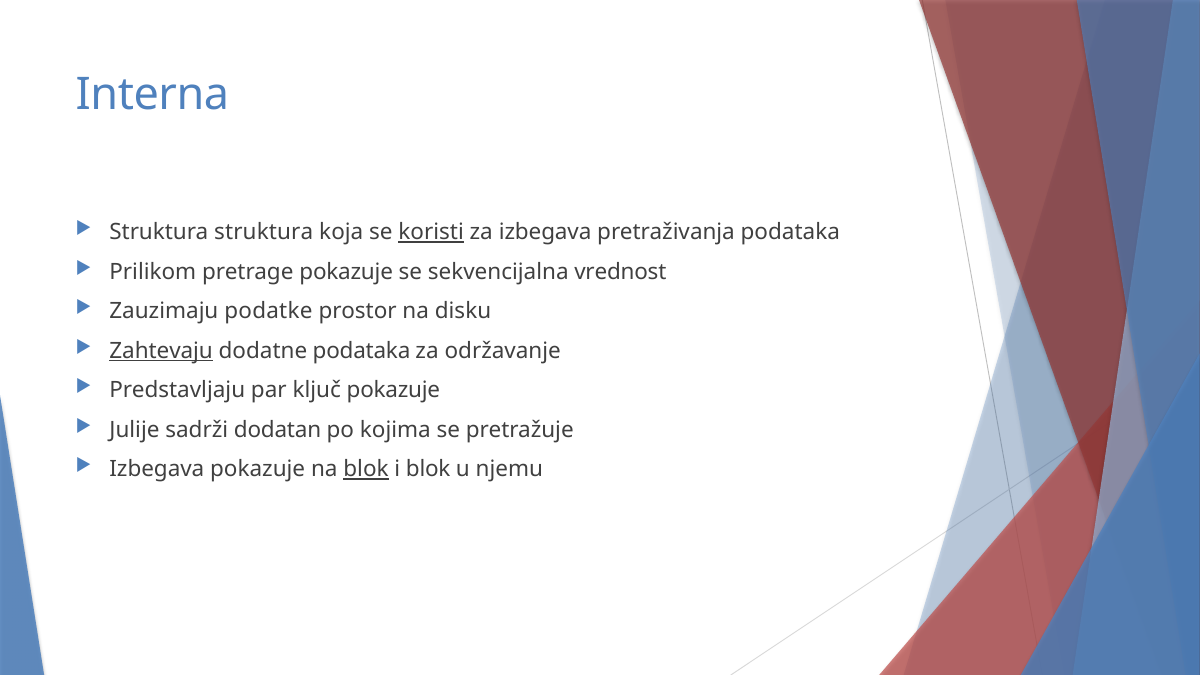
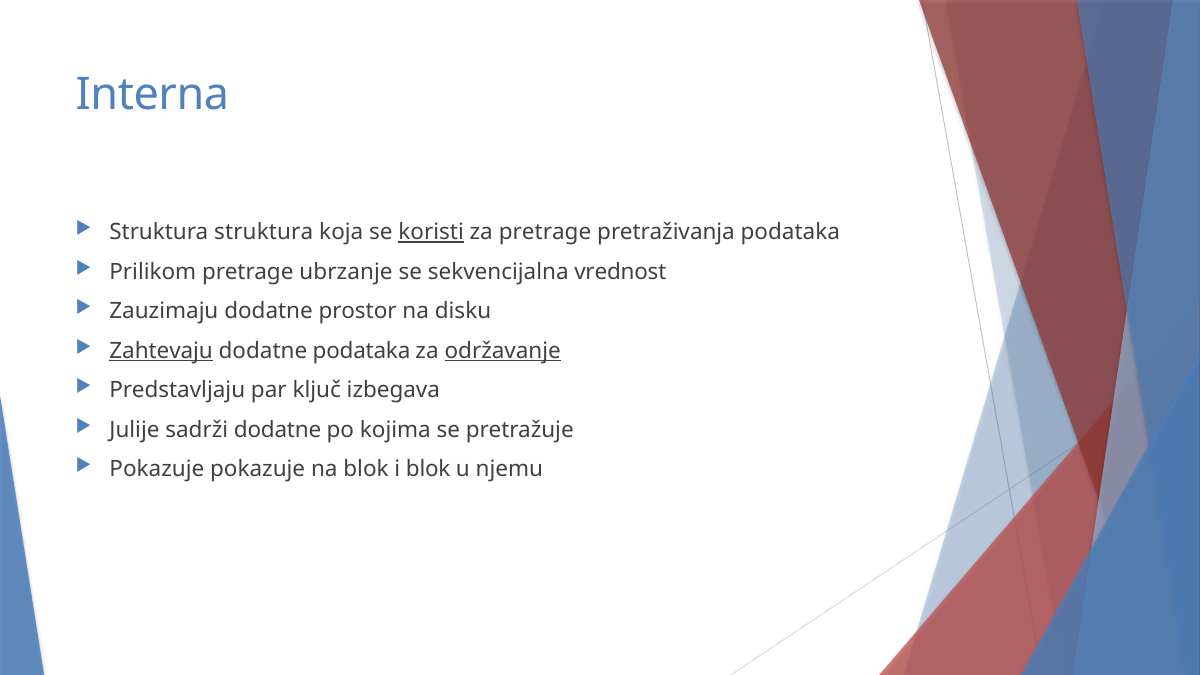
za izbegava: izbegava -> pretrage (545, 232)
pretrage pokazuje: pokazuje -> ubrzanje (346, 272)
Zauzimaju podatke: podatke -> dodatne (269, 311)
održavanje underline: none -> present (503, 351)
ključ pokazuje: pokazuje -> izbegava (393, 390)
sadrži dodatan: dodatan -> dodatne (278, 430)
Izbegava: Izbegava -> Pokazuje (157, 469)
blok underline: present -> none (366, 469)
